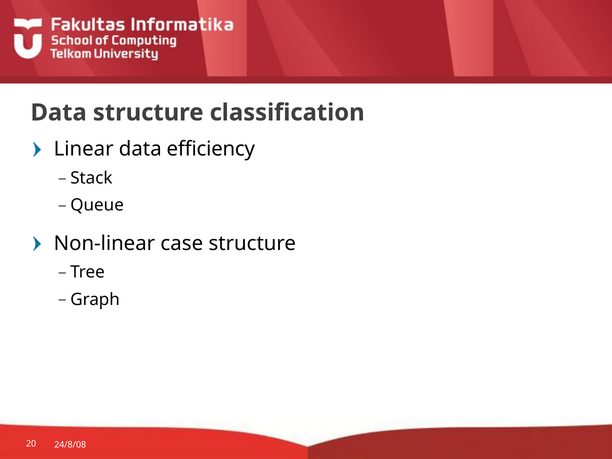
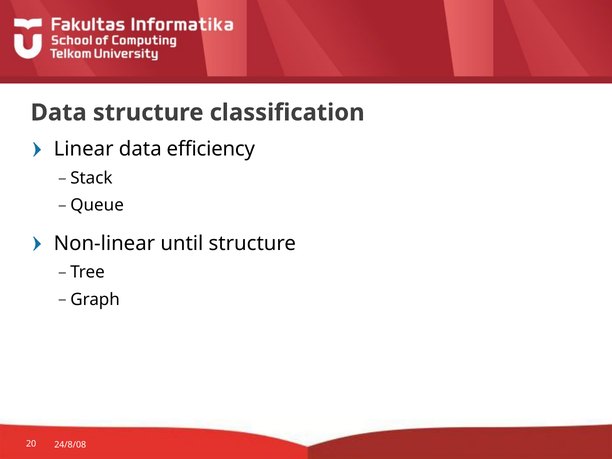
case: case -> until (182, 243)
